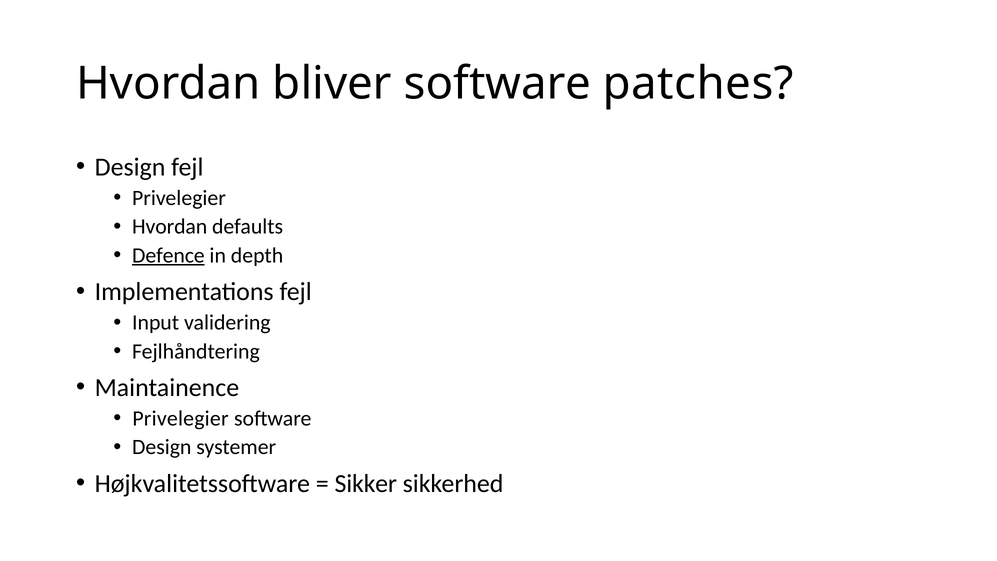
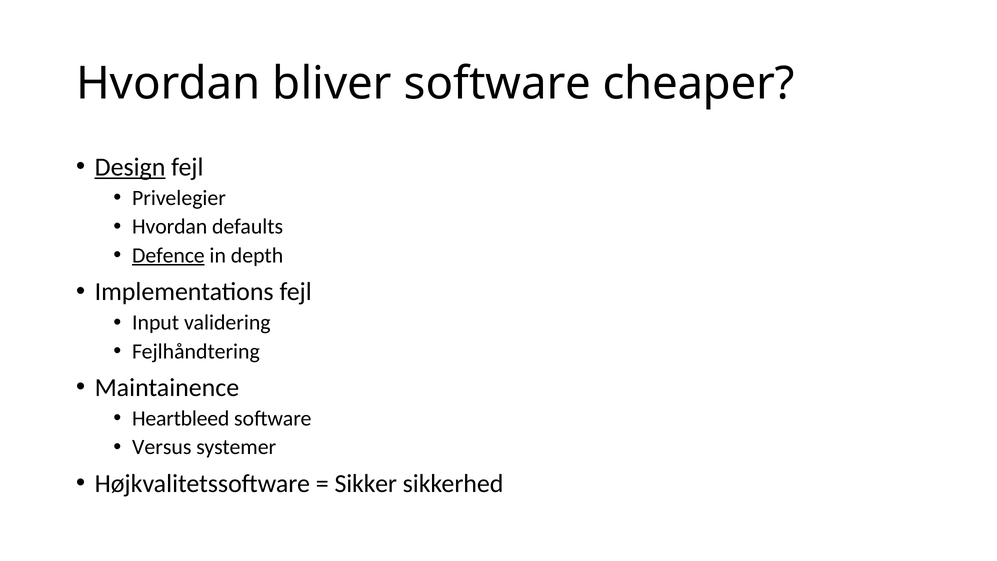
patches: patches -> cheaper (699, 84)
Design underline: none -> present (130, 167)
Privelegier: Privelegier -> Heartbleed (181, 418)
Design: Design -> Versus (162, 447)
